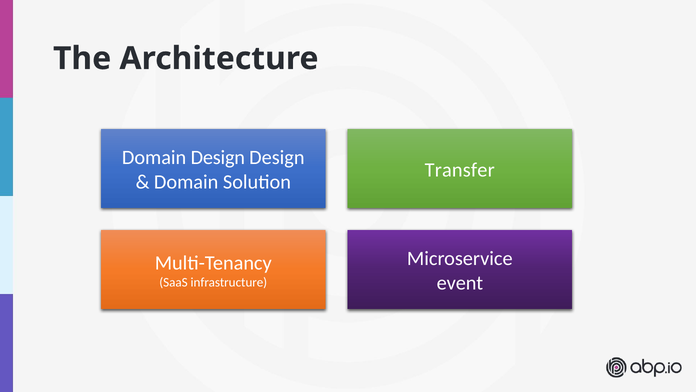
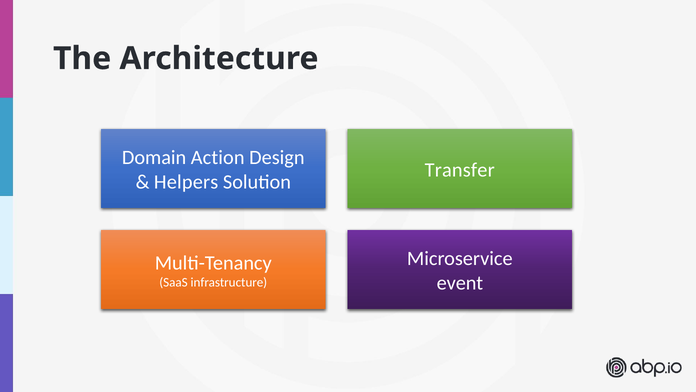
Domain Design: Design -> Action (218, 158)
Domain: Domain -> Helpers (186, 182)
